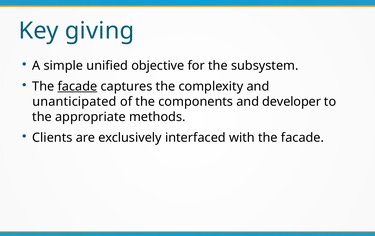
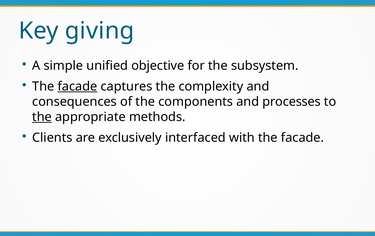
unanticipated: unanticipated -> consequences (75, 102)
developer: developer -> processes (292, 102)
the underline: none -> present (42, 117)
